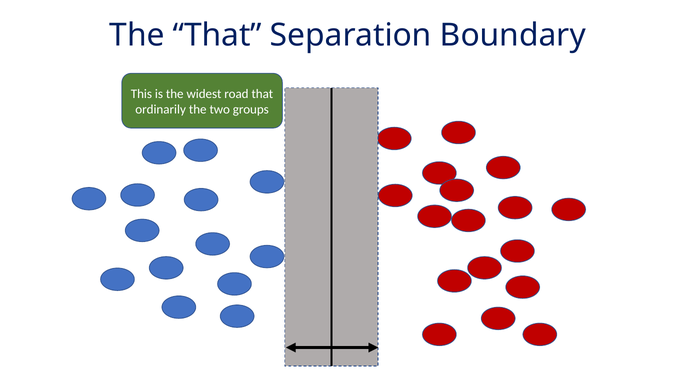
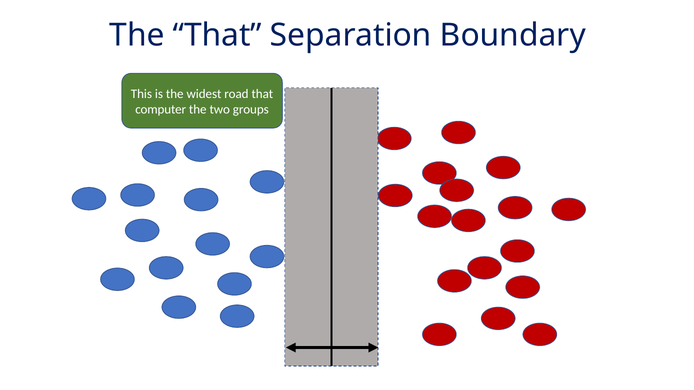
ordinarily: ordinarily -> computer (161, 109)
